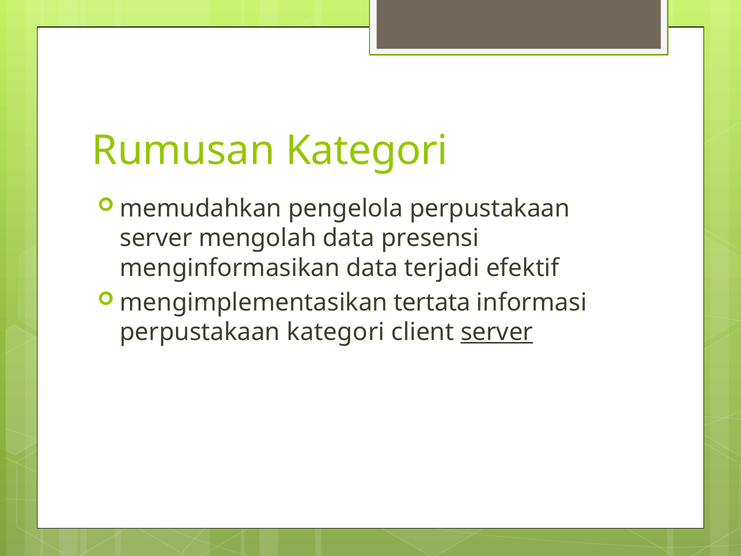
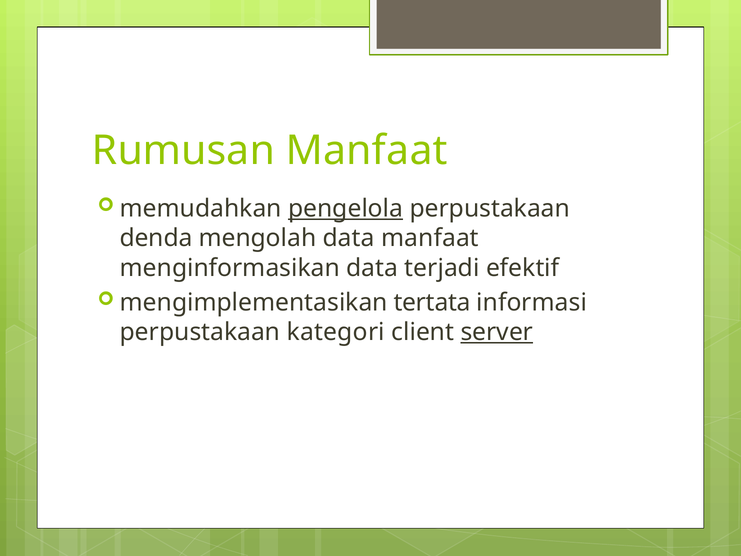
Rumusan Kategori: Kategori -> Manfaat (367, 150)
pengelola underline: none -> present (346, 209)
server: server -> denda (156, 238)
data presensi: presensi -> manfaat (430, 238)
